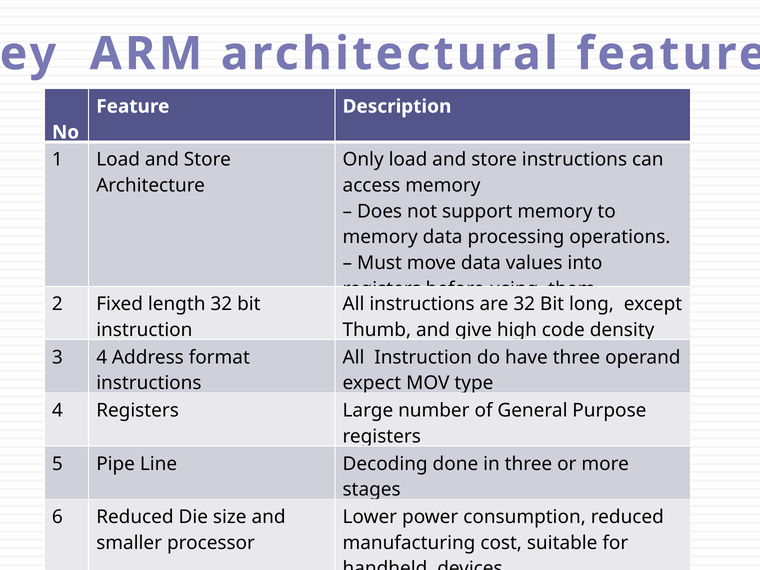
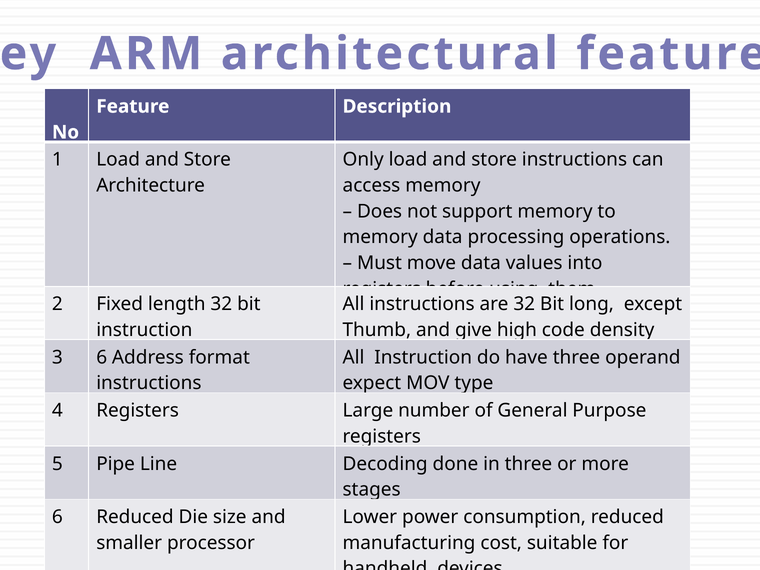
3 4: 4 -> 6 (102, 357)
